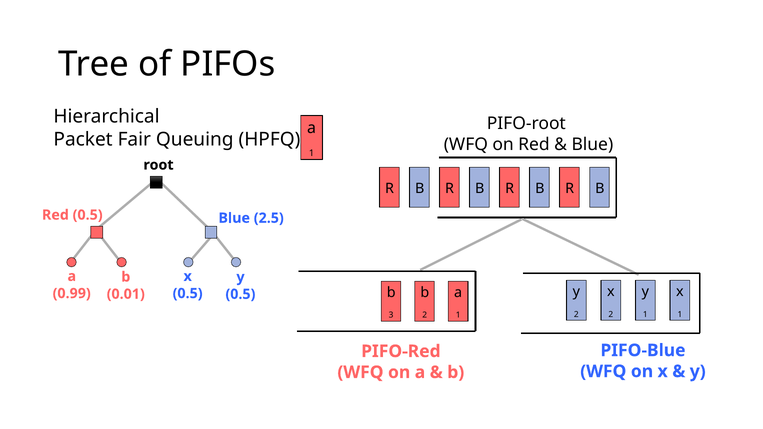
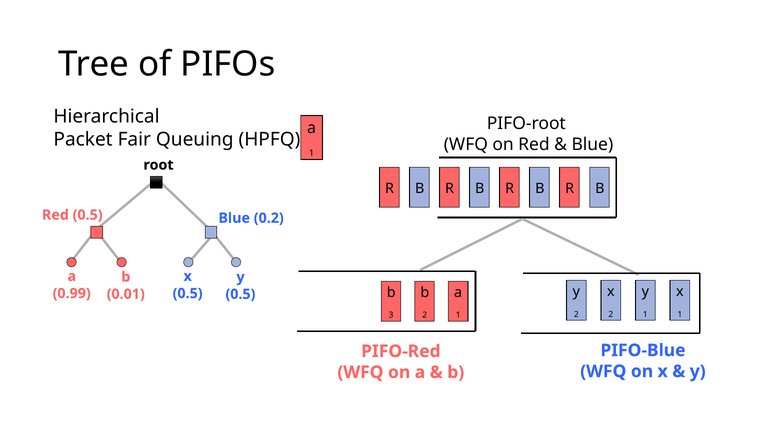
2.5: 2.5 -> 0.2 (269, 218)
